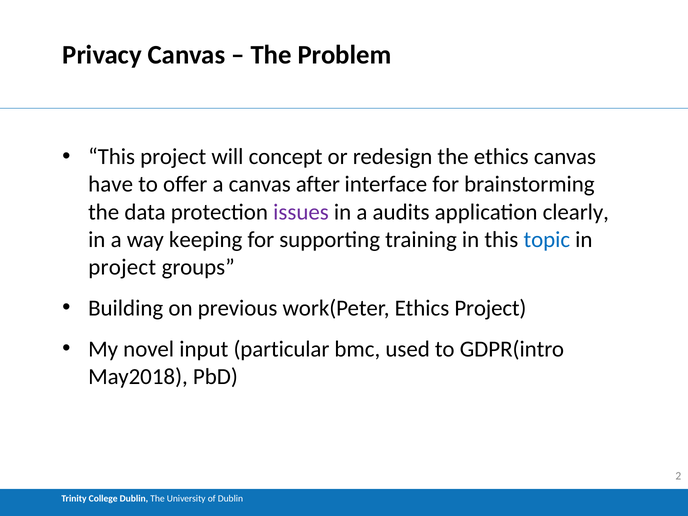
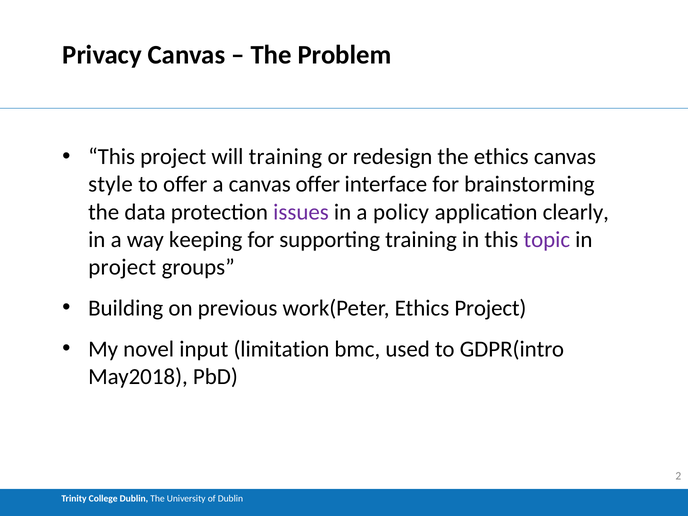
will concept: concept -> training (285, 157)
have: have -> style (111, 184)
canvas after: after -> offer (318, 184)
audits: audits -> policy (401, 212)
topic colour: blue -> purple (547, 239)
particular: particular -> limitation (281, 349)
